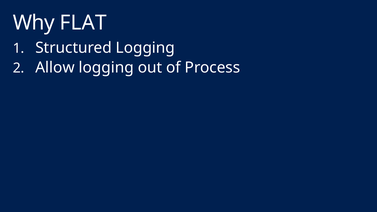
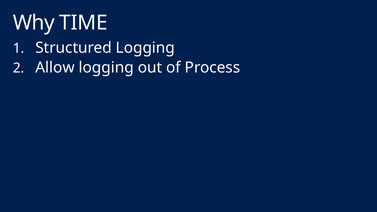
FLAT: FLAT -> TIME (83, 23)
